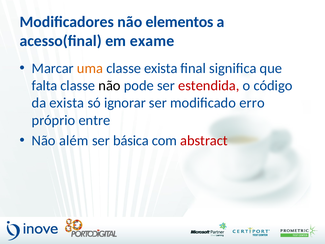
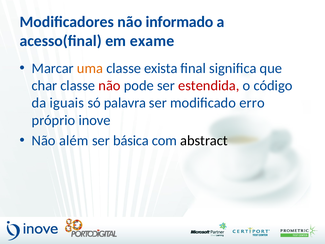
elementos: elementos -> informado (180, 22)
falta: falta -> char (44, 86)
não colour: black -> red (110, 86)
da exista: exista -> iguais (67, 103)
ignorar: ignorar -> palavra (125, 103)
entre: entre -> inove (94, 120)
abstract colour: red -> black (204, 140)
